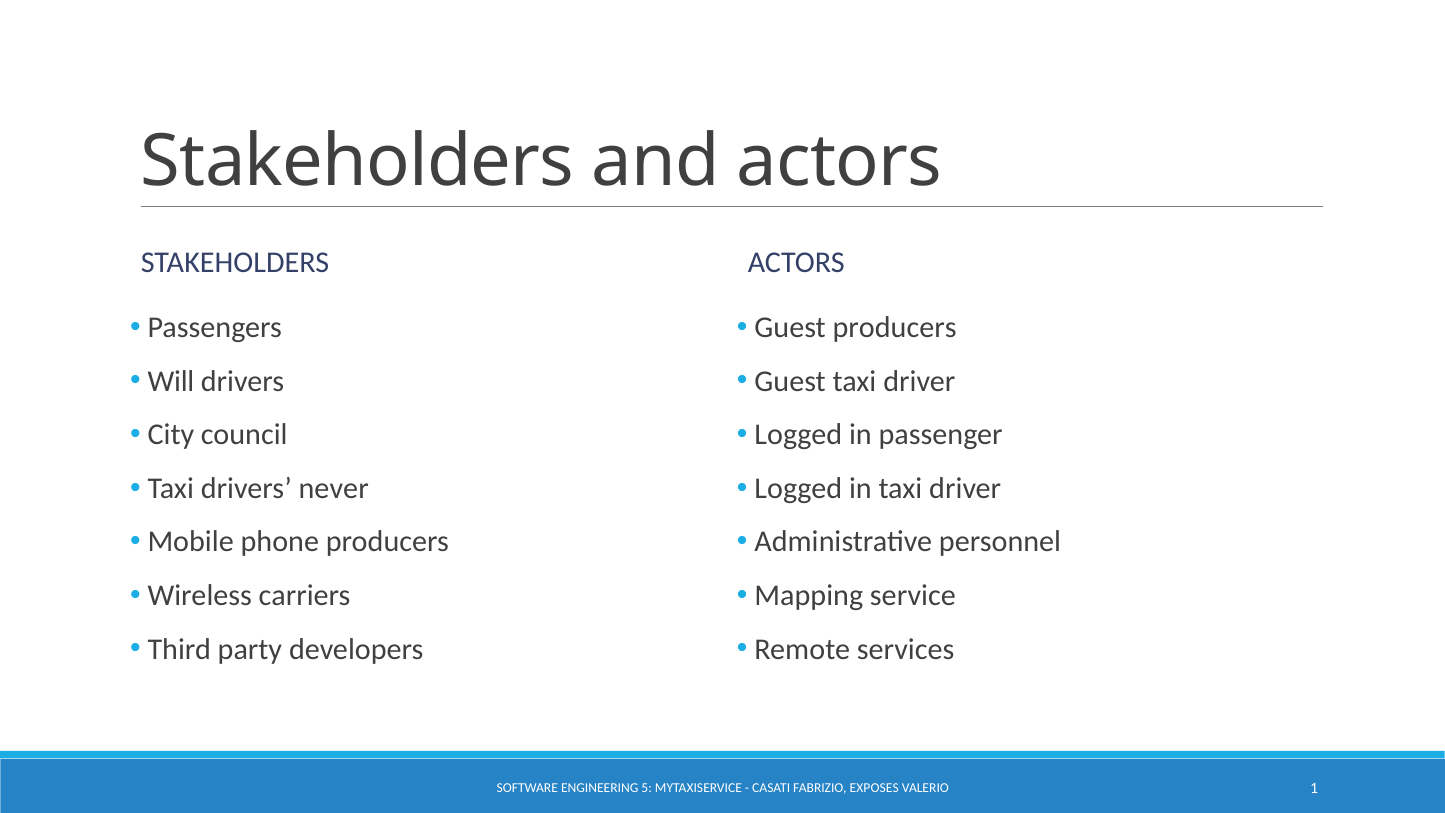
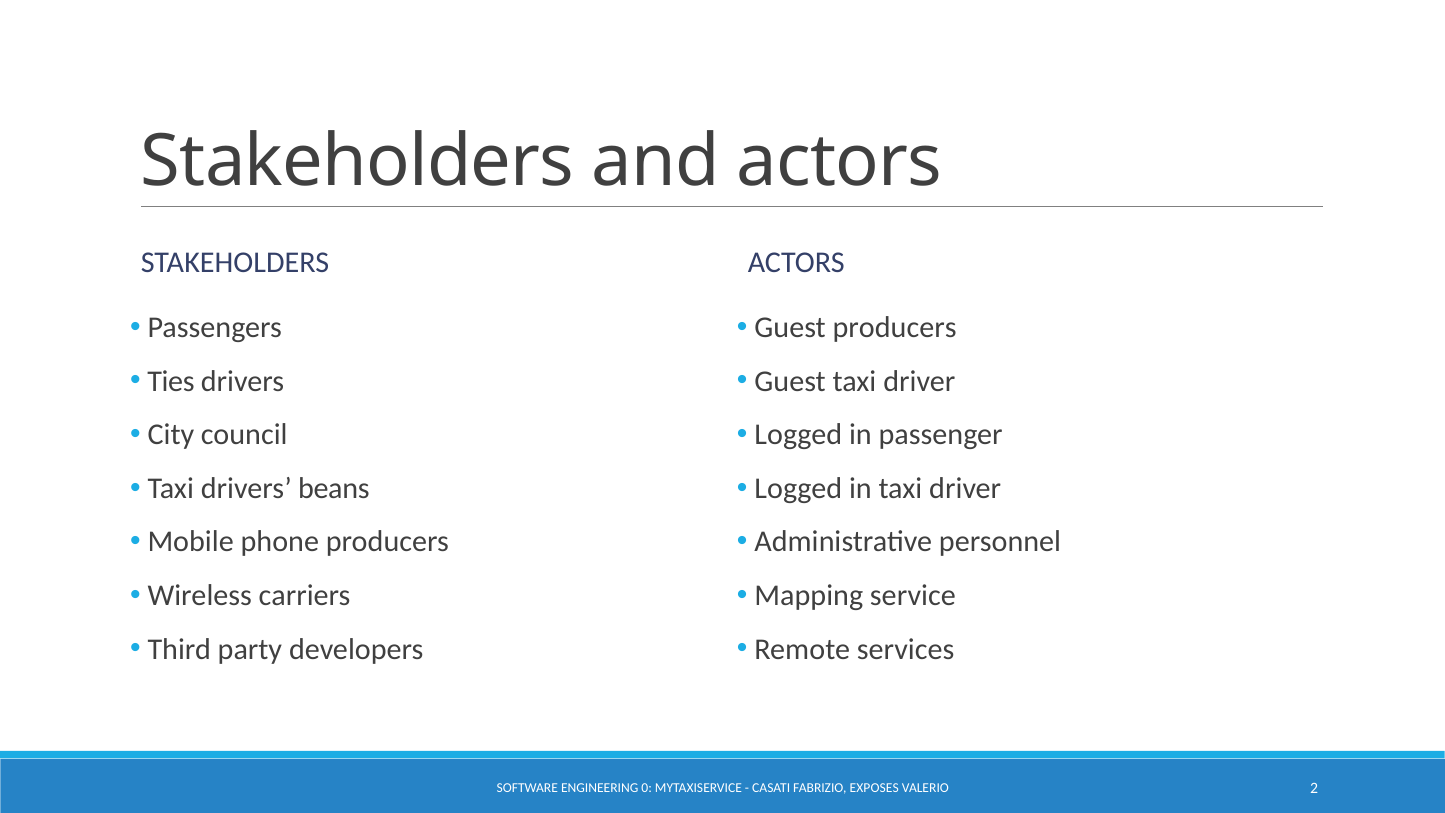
Will: Will -> Ties (171, 381)
never: never -> beans (334, 488)
5: 5 -> 0 (647, 788)
1: 1 -> 2 (1314, 788)
